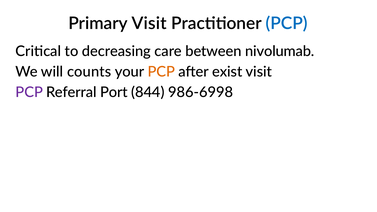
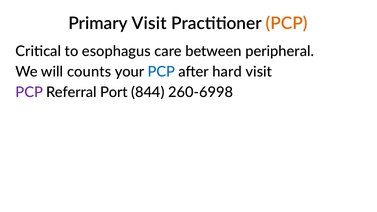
PCP colour: blue -> orange (287, 23)
decreasing: decreasing -> esophagus (116, 51)
nivolumab: nivolumab -> peripheral (280, 51)
PCP colour: orange -> blue (161, 72)
exist: exist -> hard (227, 72)
986-6998: 986-6998 -> 260-6998 (201, 92)
